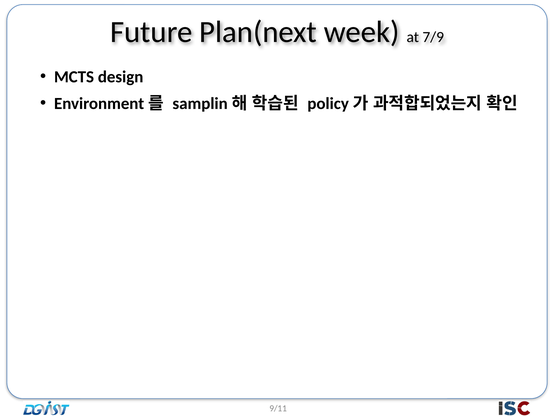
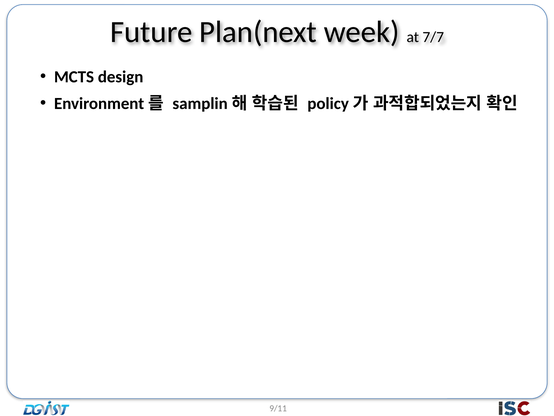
7/9: 7/9 -> 7/7 (433, 37)
